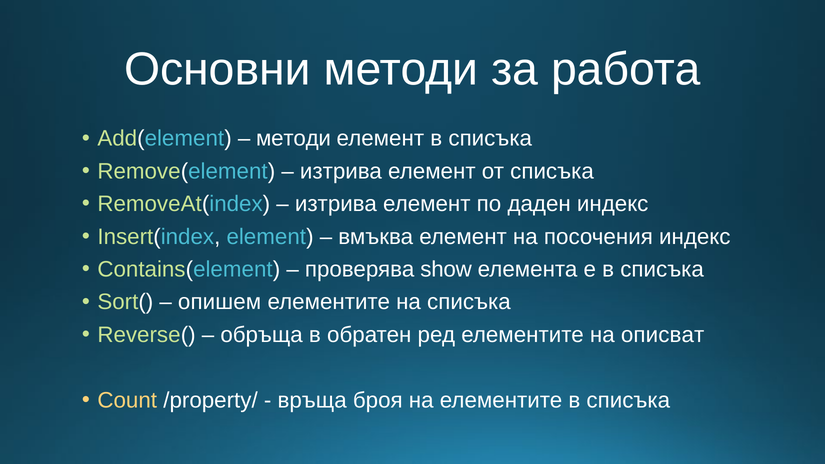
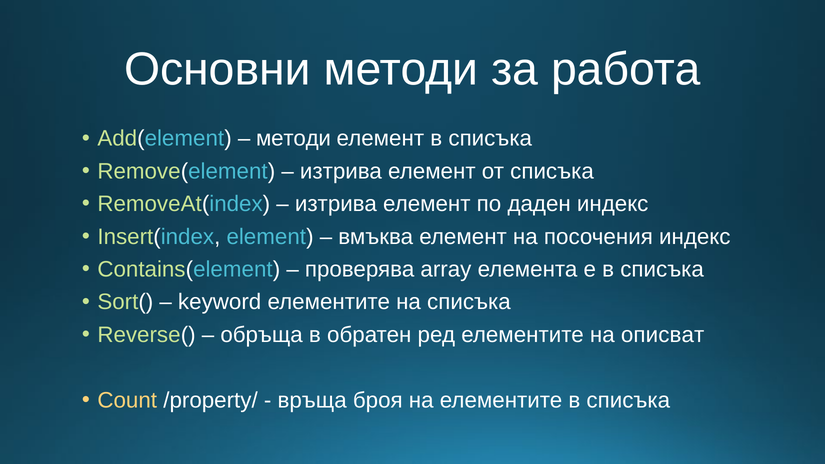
show: show -> array (446, 269)
опишем: опишем -> keyword (220, 302)
